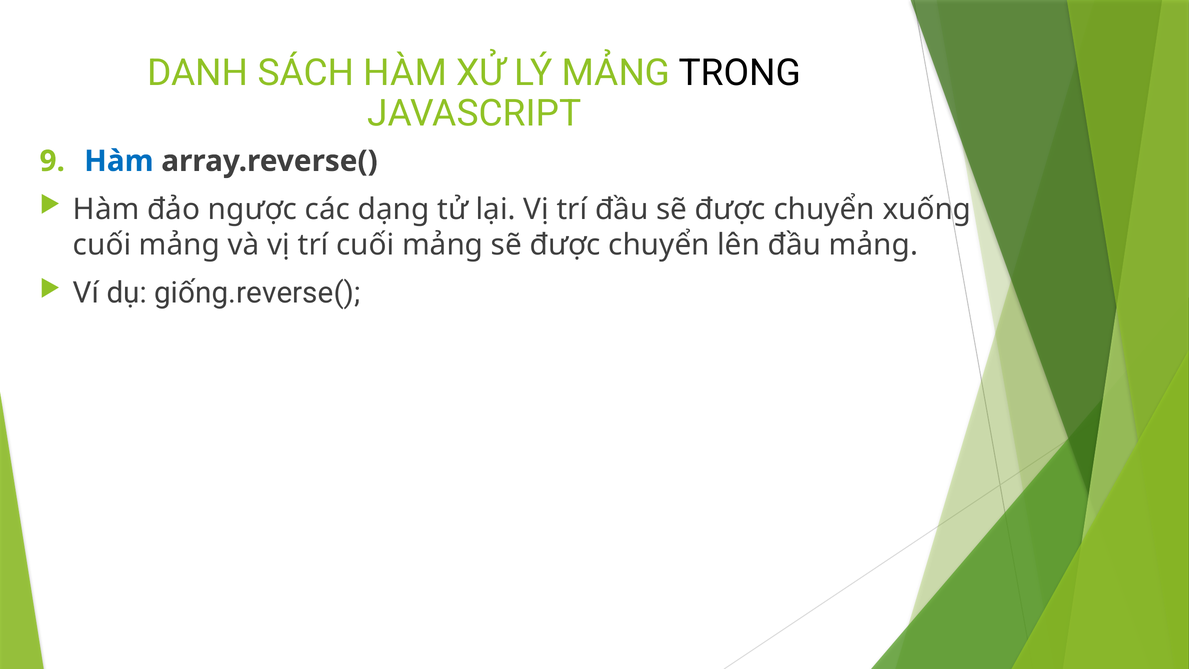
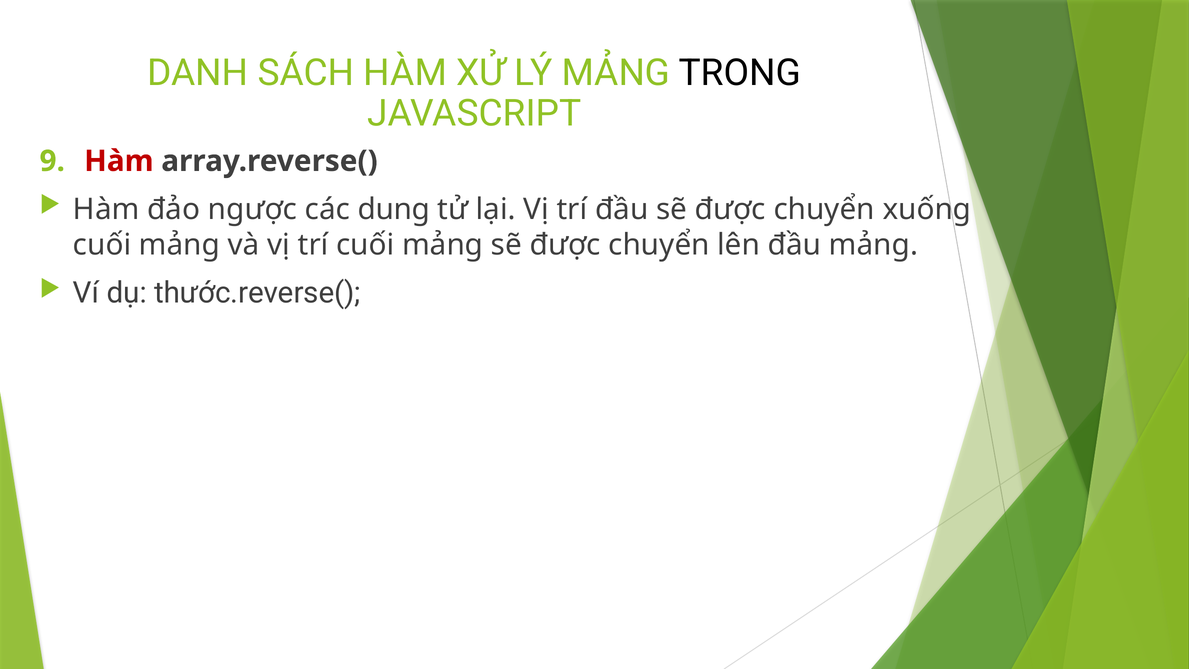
Hàm colour: blue -> red (119, 161)
dạng: dạng -> dung (394, 209)
giống.reverse(: giống.reverse( -> thước.reverse( (257, 293)
